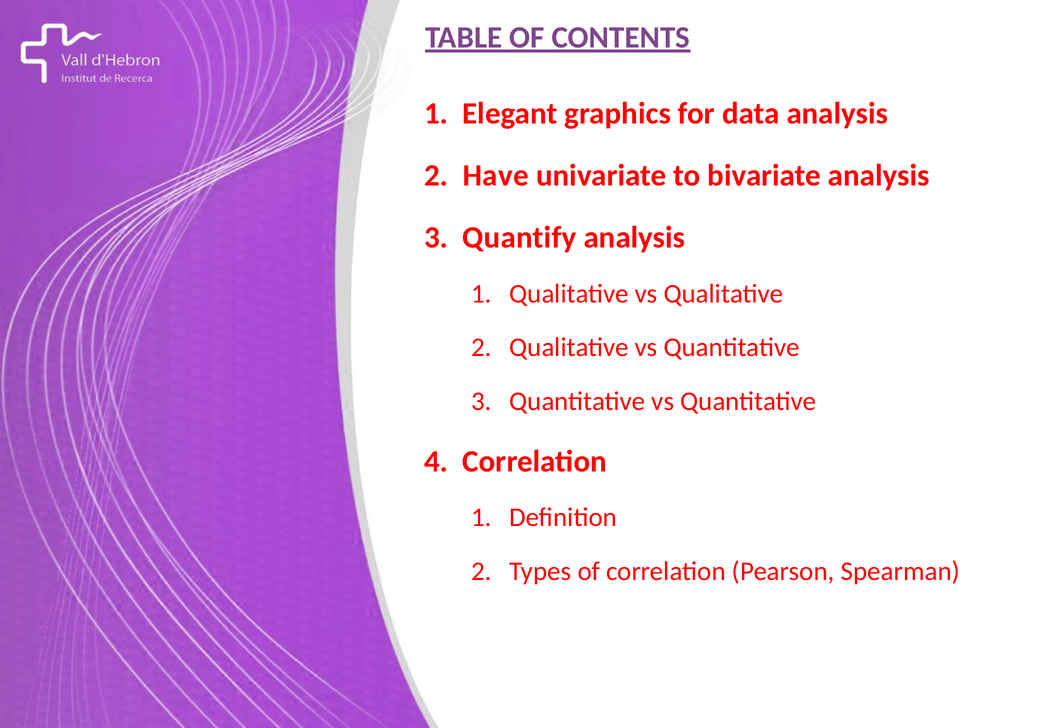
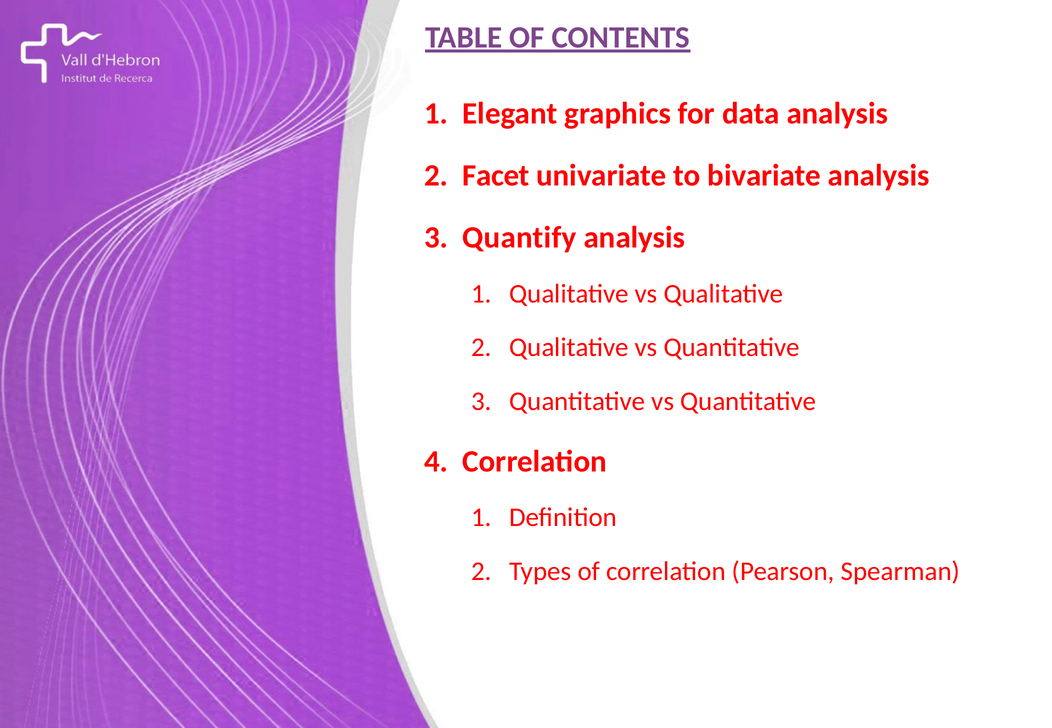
Have: Have -> Facet (496, 176)
